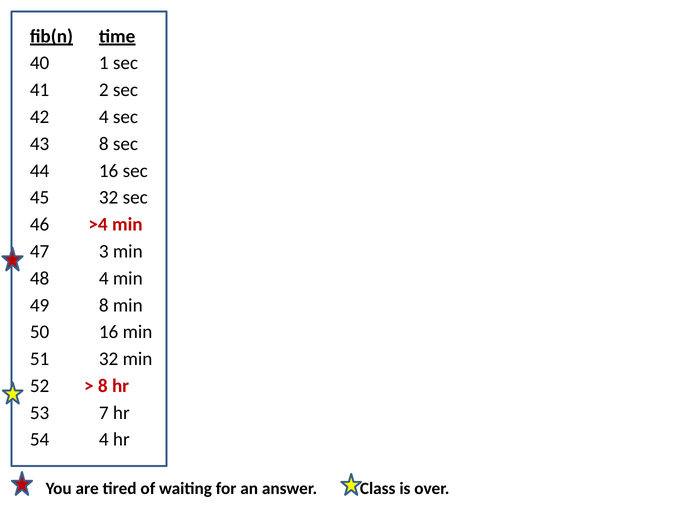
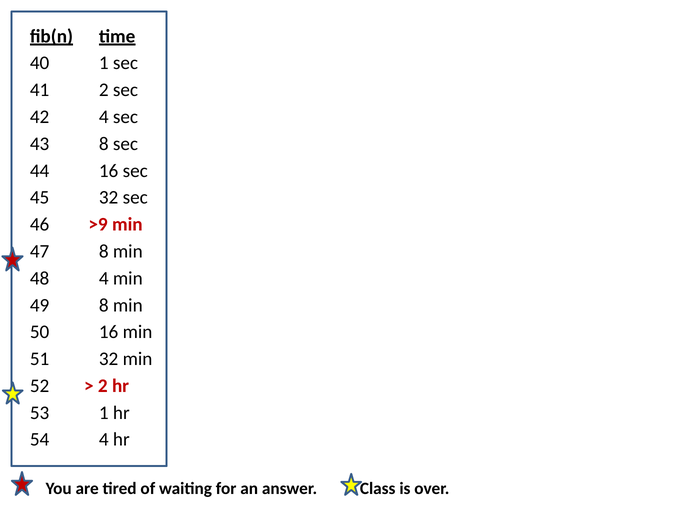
>4: >4 -> >9 (98, 224)
47 3: 3 -> 8 (104, 251)
8: 8 -> 2 (103, 385)
53 7: 7 -> 1 (104, 412)
